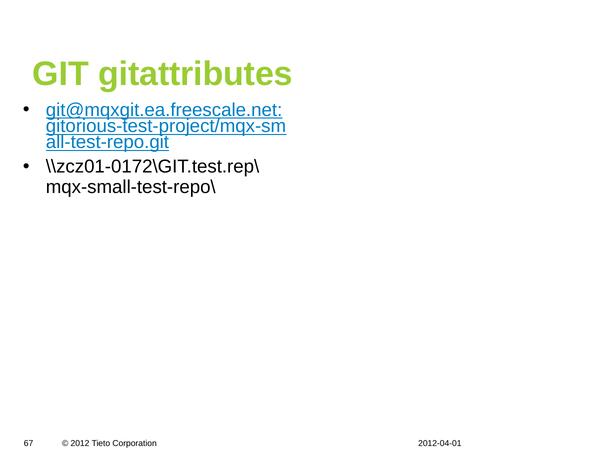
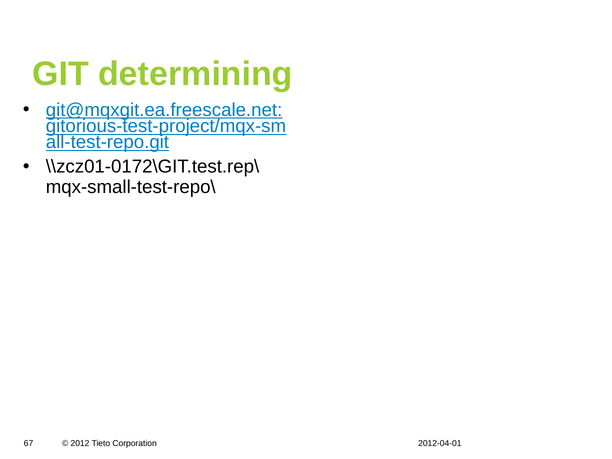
gitattributes: gitattributes -> determining (195, 74)
